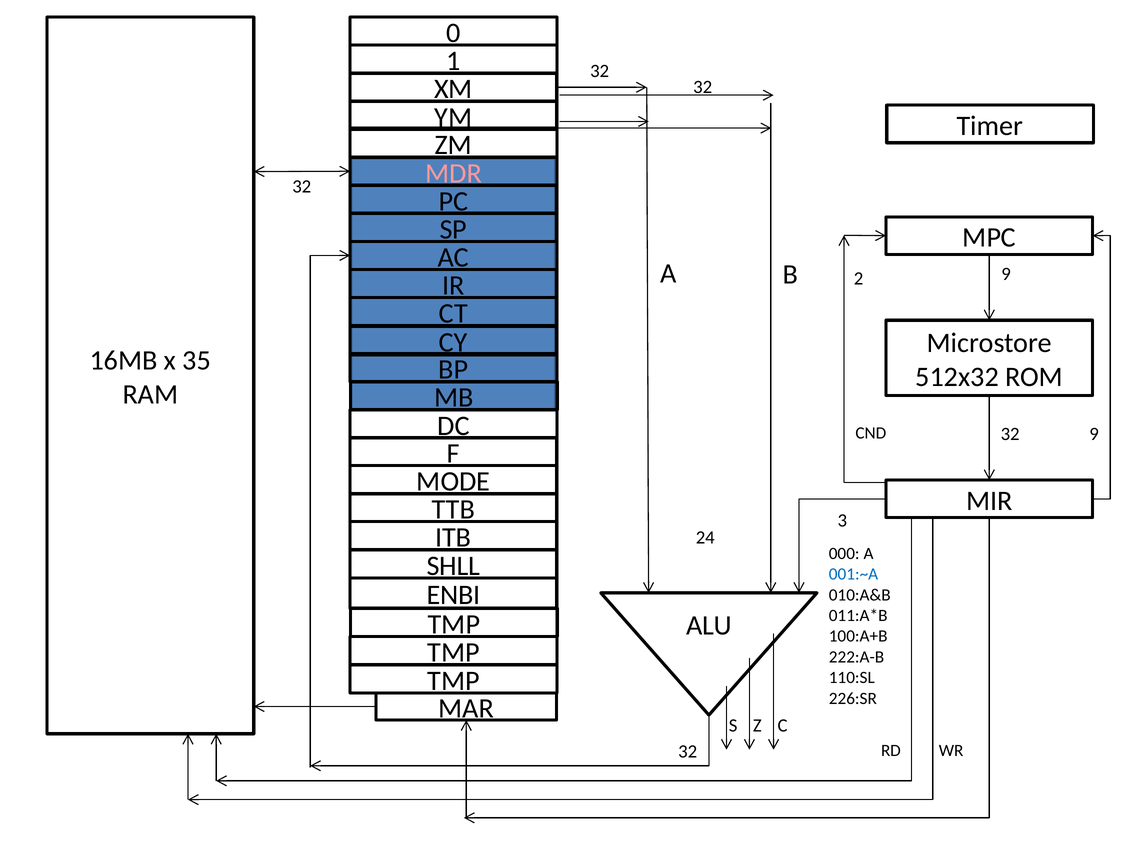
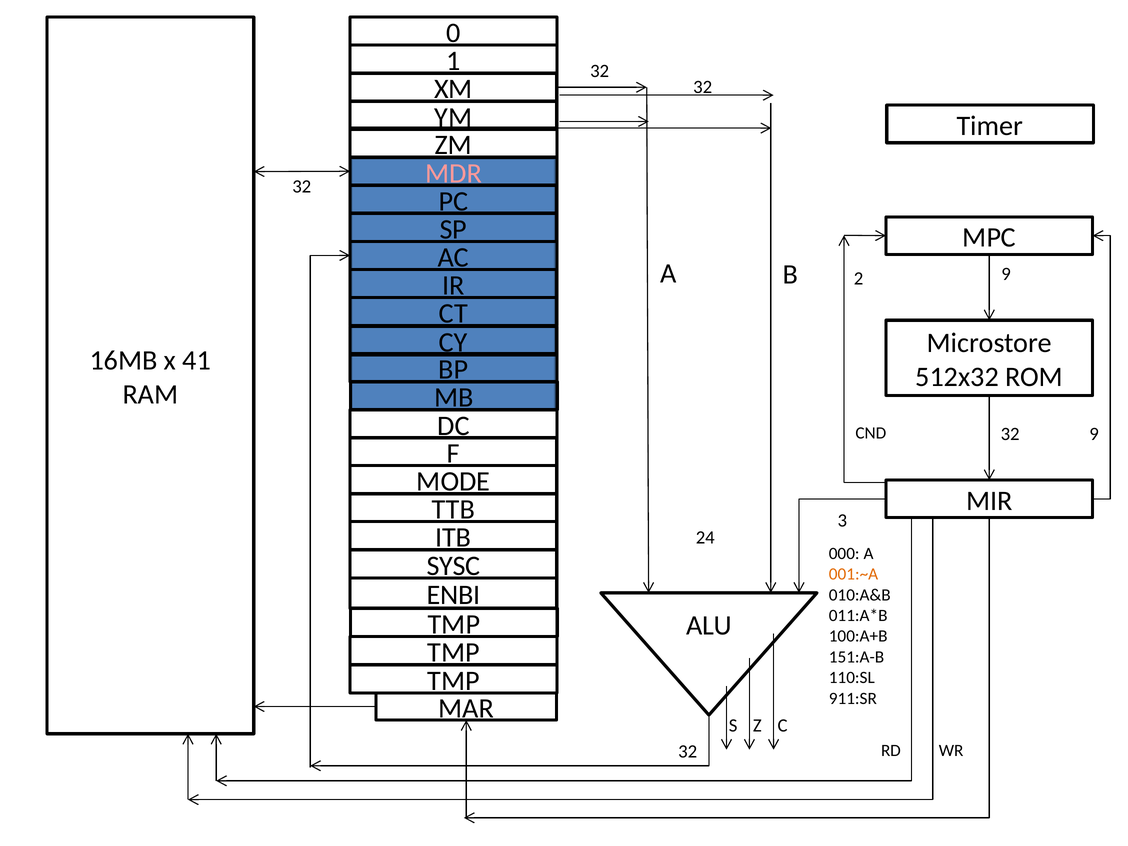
35: 35 -> 41 (197, 360)
SHLL: SHLL -> SYSC (453, 566)
001:~A colour: blue -> orange (854, 574)
222:A-B: 222:A-B -> 151:A-B (856, 657)
226:SR: 226:SR -> 911:SR (853, 698)
